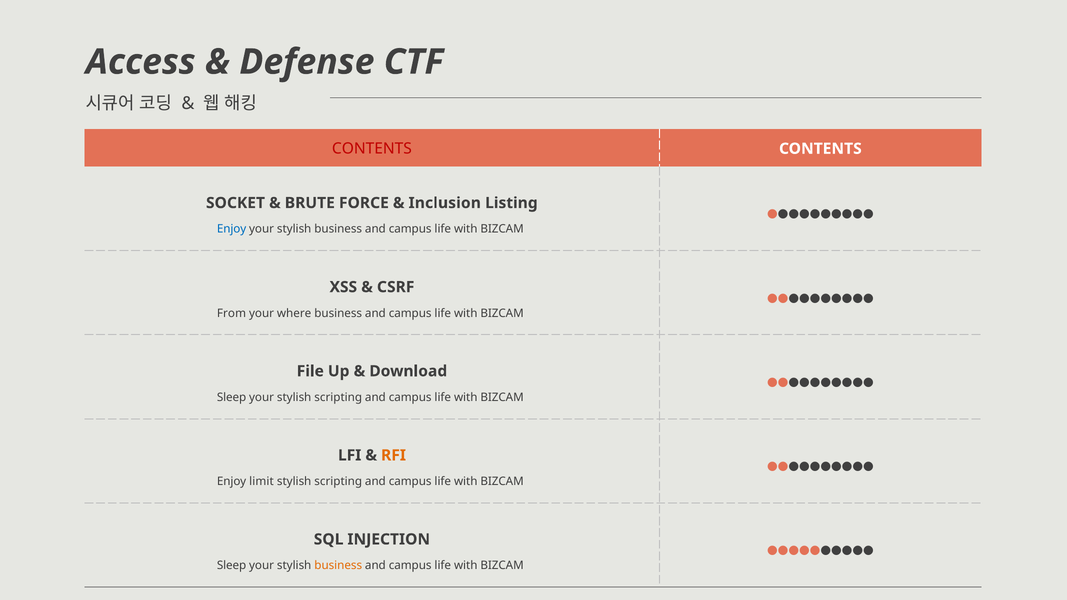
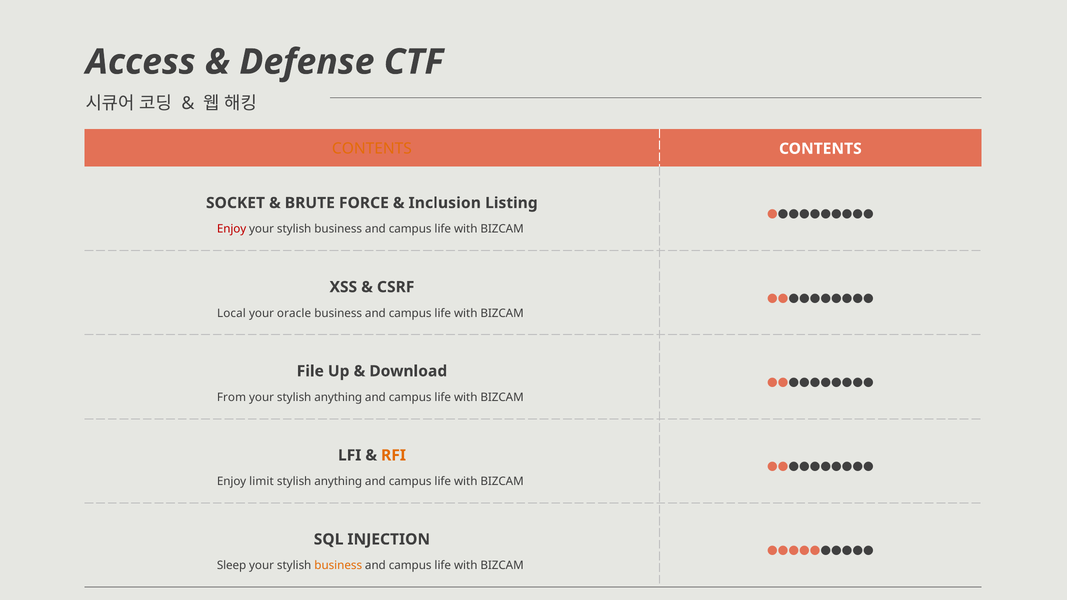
CONTENTS colour: red -> orange (372, 149)
Enjoy colour: blue -> red (232, 229)
From: From -> Local (231, 313)
where: where -> oracle (294, 313)
Sleep: Sleep -> From (231, 397)
your stylish scripting: scripting -> anything (338, 397)
scripting: scripting -> anything (338, 481)
